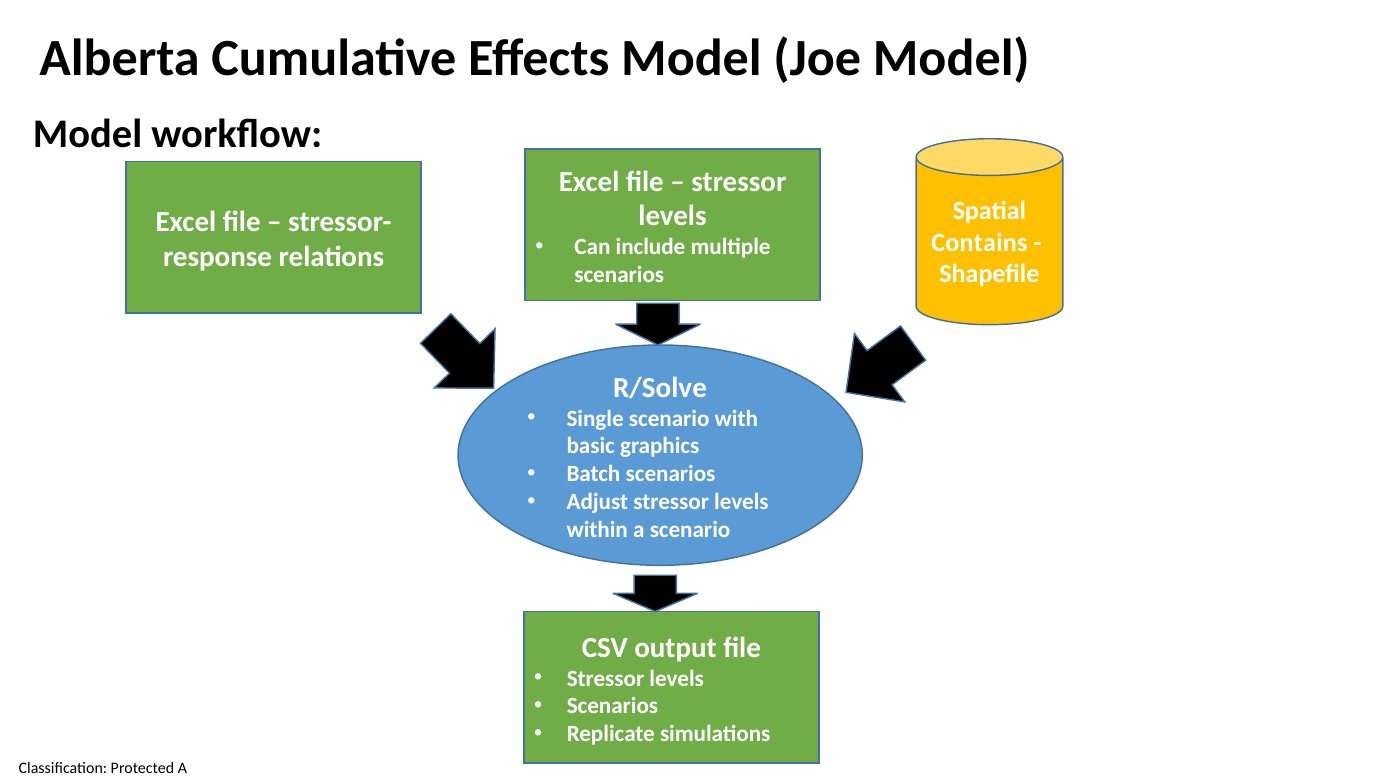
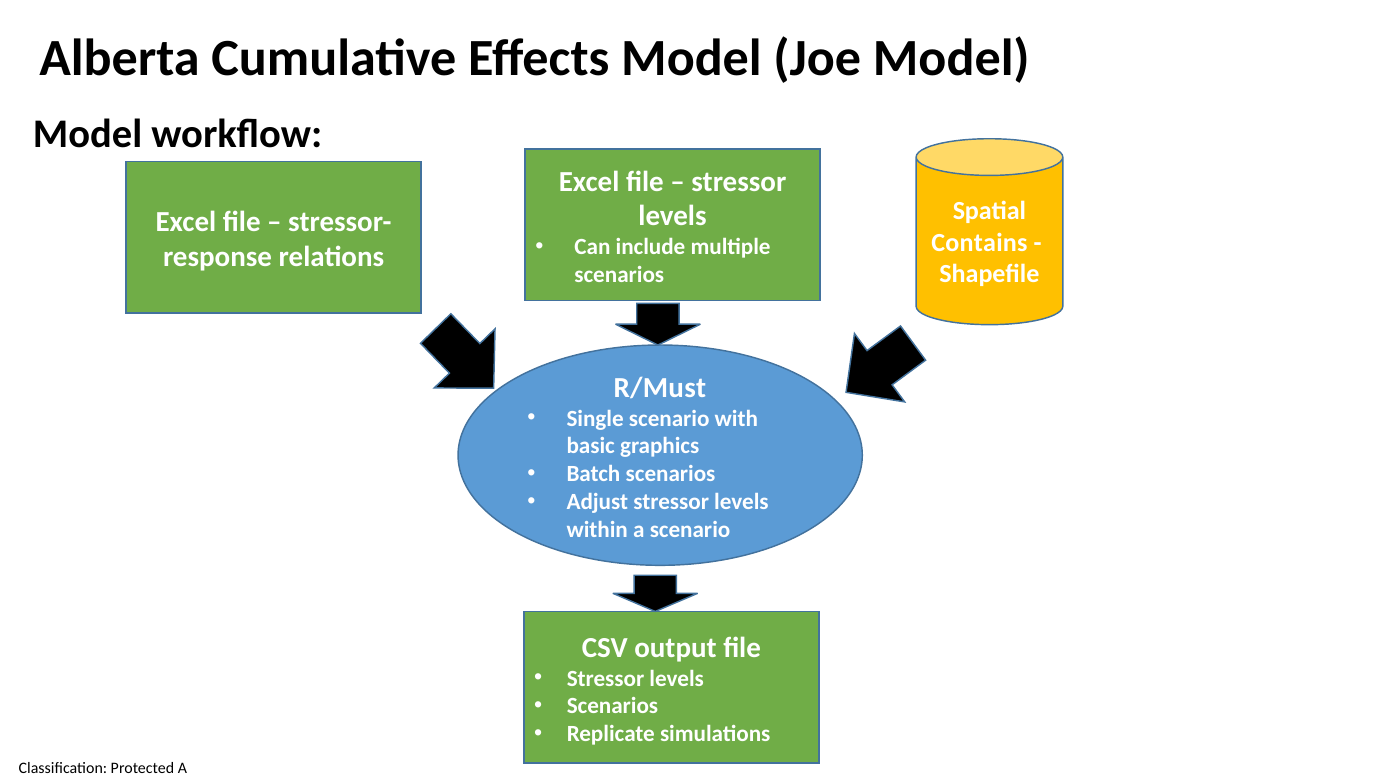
R/Solve: R/Solve -> R/Must (660, 387)
